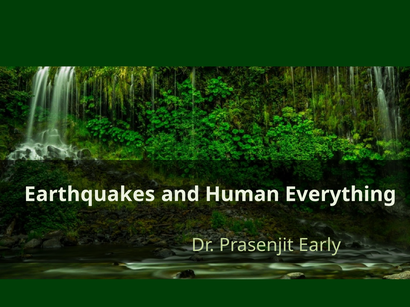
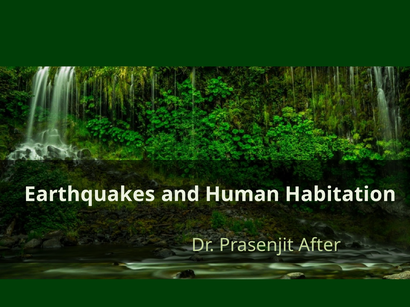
Everything: Everything -> Habitation (340, 195)
Early: Early -> After (320, 245)
